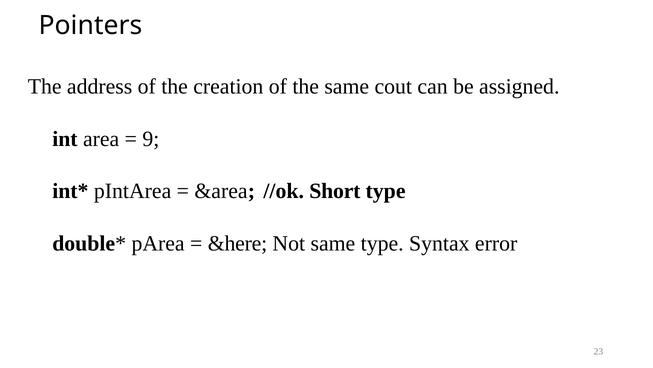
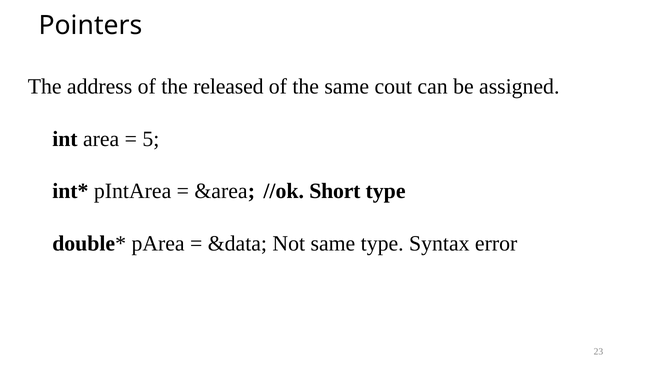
creation: creation -> released (228, 86)
9: 9 -> 5 (151, 139)
&here: &here -> &data (237, 243)
